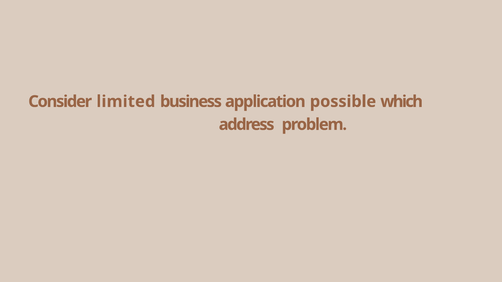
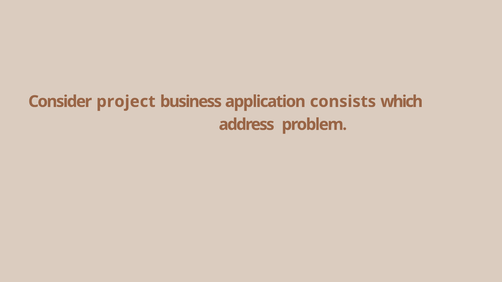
limited: limited -> project (126, 102)
possible: possible -> consists (343, 102)
